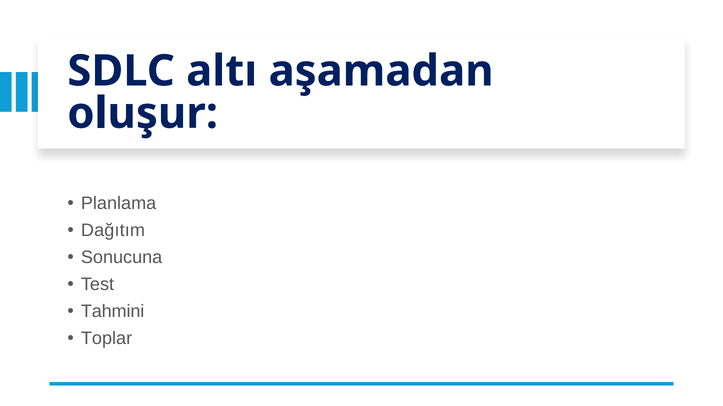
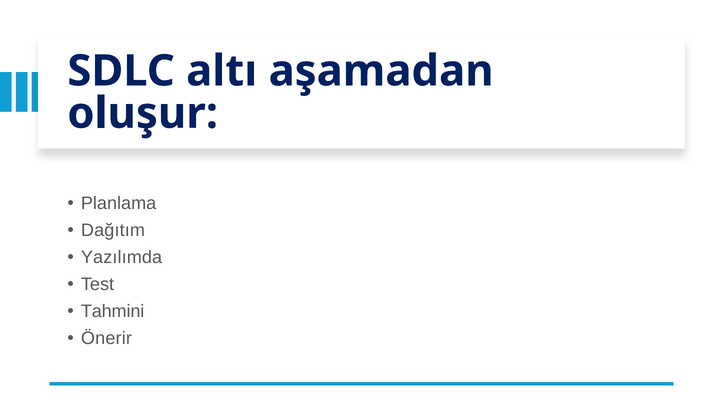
Sonucuna: Sonucuna -> Yazılımda (122, 258)
Toplar: Toplar -> Önerir (106, 339)
